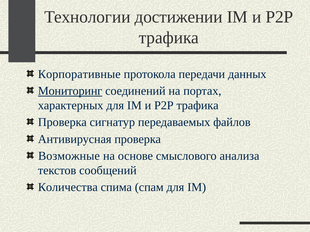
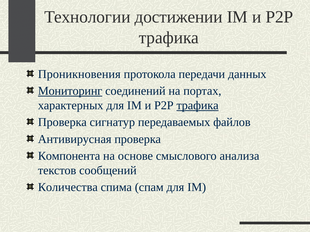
Корпоративные: Корпоративные -> Проникновения (79, 74)
трафика underline: none -> present (198, 106)
Возможные: Возможные -> Компонента (69, 156)
